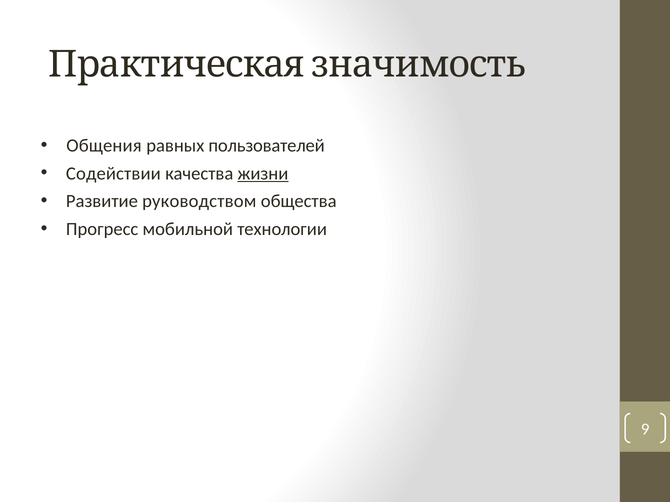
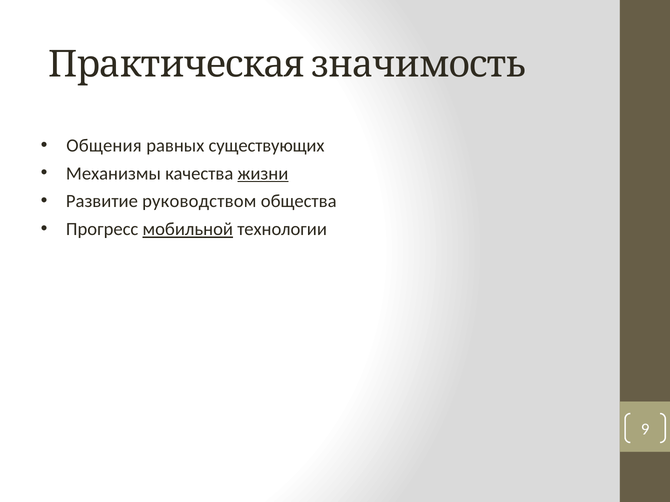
пользователей: пользователей -> существующих (267, 146)
Содействии: Содействии -> Механизмы (113, 174)
мобильной underline: none -> present (188, 229)
